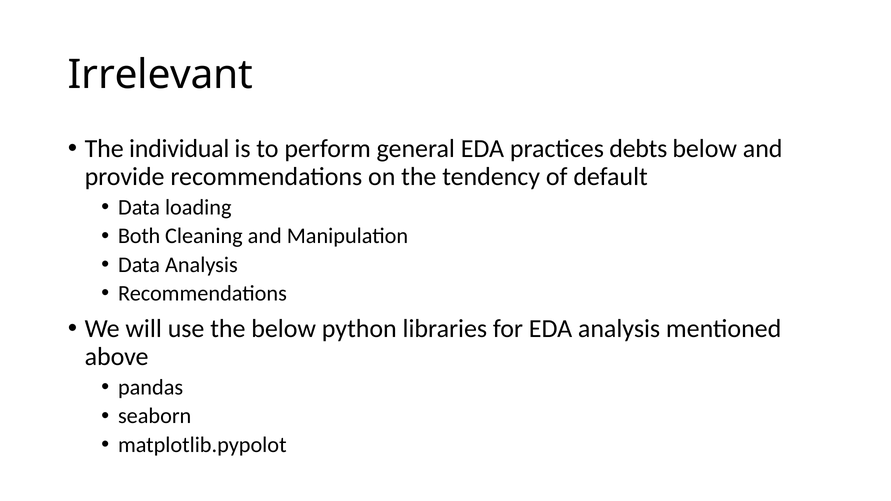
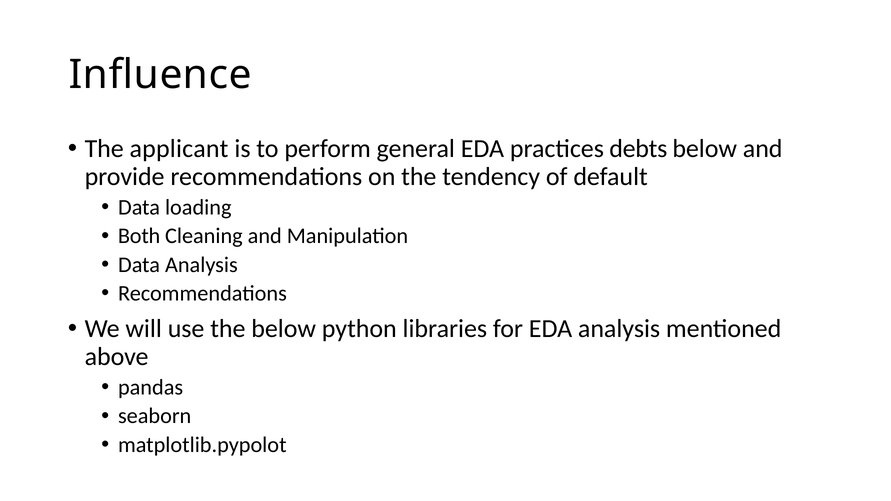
Irrelevant: Irrelevant -> Influence (160, 75)
individual: individual -> applicant (179, 149)
